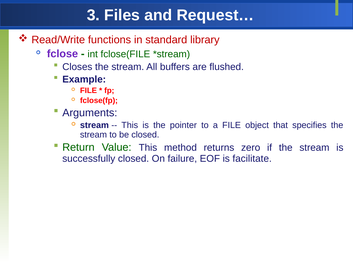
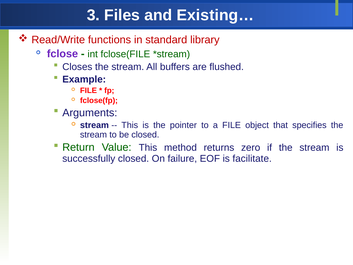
Request…: Request… -> Existing… (215, 15)
